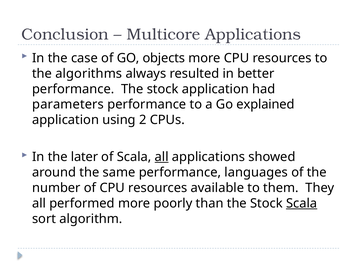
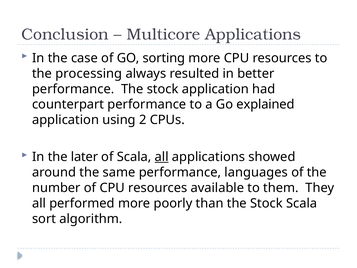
objects: objects -> sorting (164, 58)
algorithms: algorithms -> processing (89, 73)
parameters: parameters -> counterpart (68, 104)
Scala underline: present -> none (302, 203)
